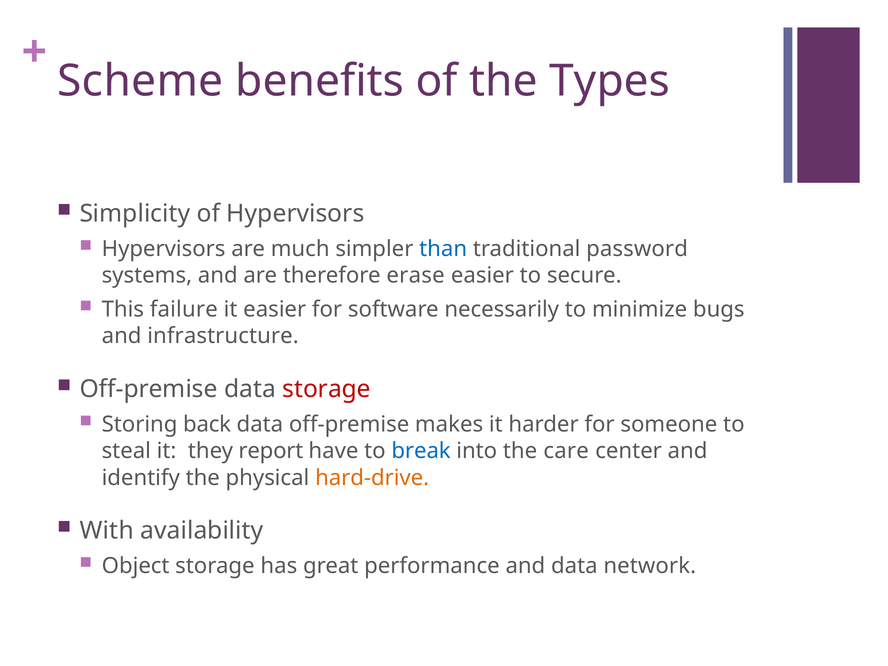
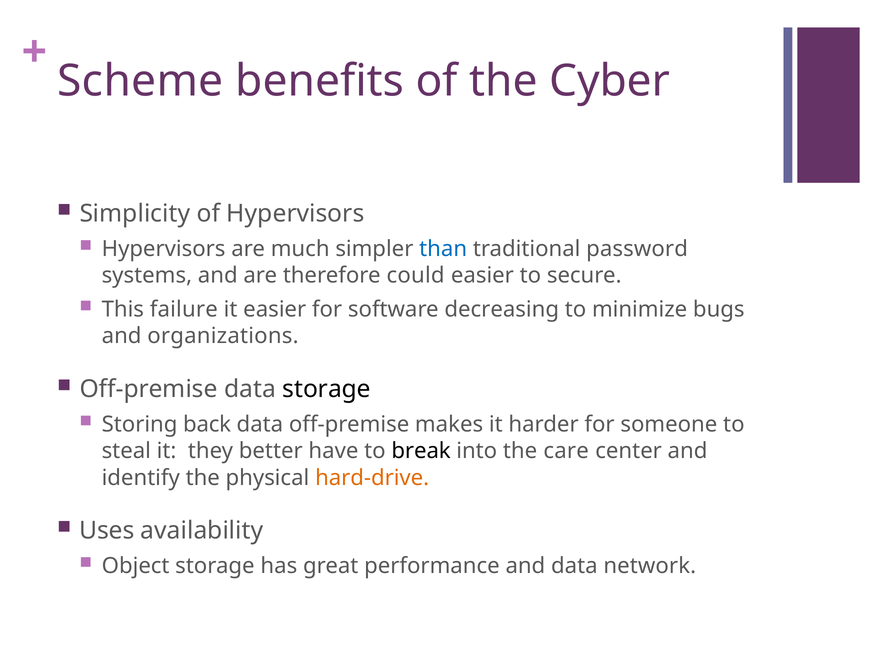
Types: Types -> Cyber (610, 81)
erase: erase -> could (416, 275)
necessarily: necessarily -> decreasing (502, 309)
infrastructure: infrastructure -> organizations (223, 336)
storage colour: red -> black (327, 389)
report: report -> better (271, 451)
break colour: blue -> black (421, 451)
With: With -> Uses (107, 531)
